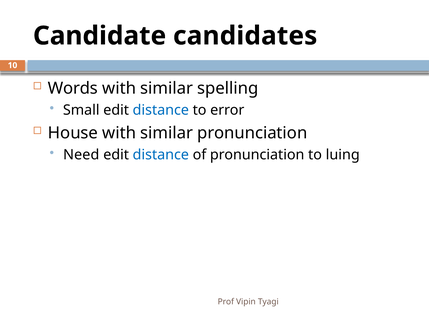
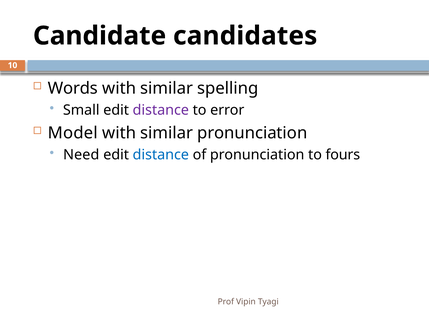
distance colour: blue -> purple (161, 110)
House: House -> Model (73, 133)
luing: luing -> fours (343, 155)
